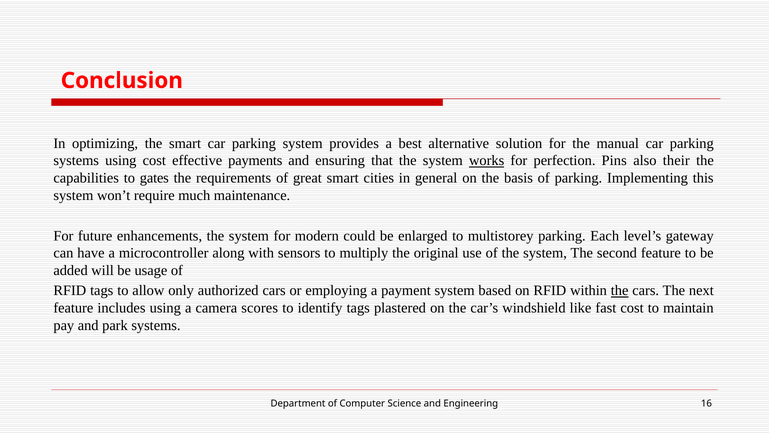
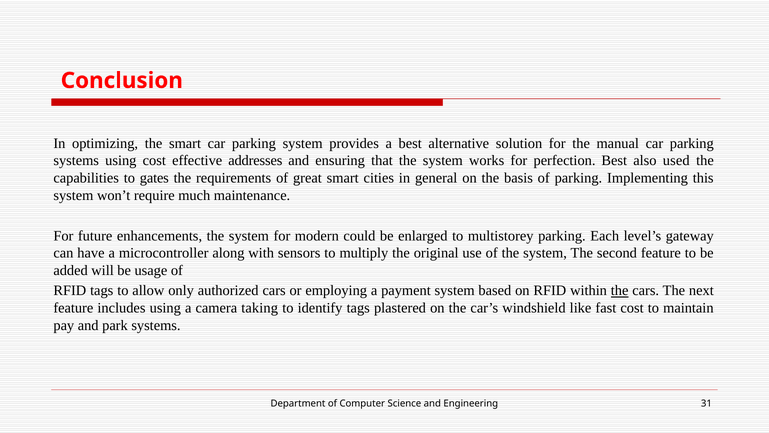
payments: payments -> addresses (255, 161)
works underline: present -> none (487, 161)
perfection Pins: Pins -> Best (614, 161)
their: their -> used (676, 161)
scores: scores -> taking (260, 308)
16: 16 -> 31 (706, 403)
